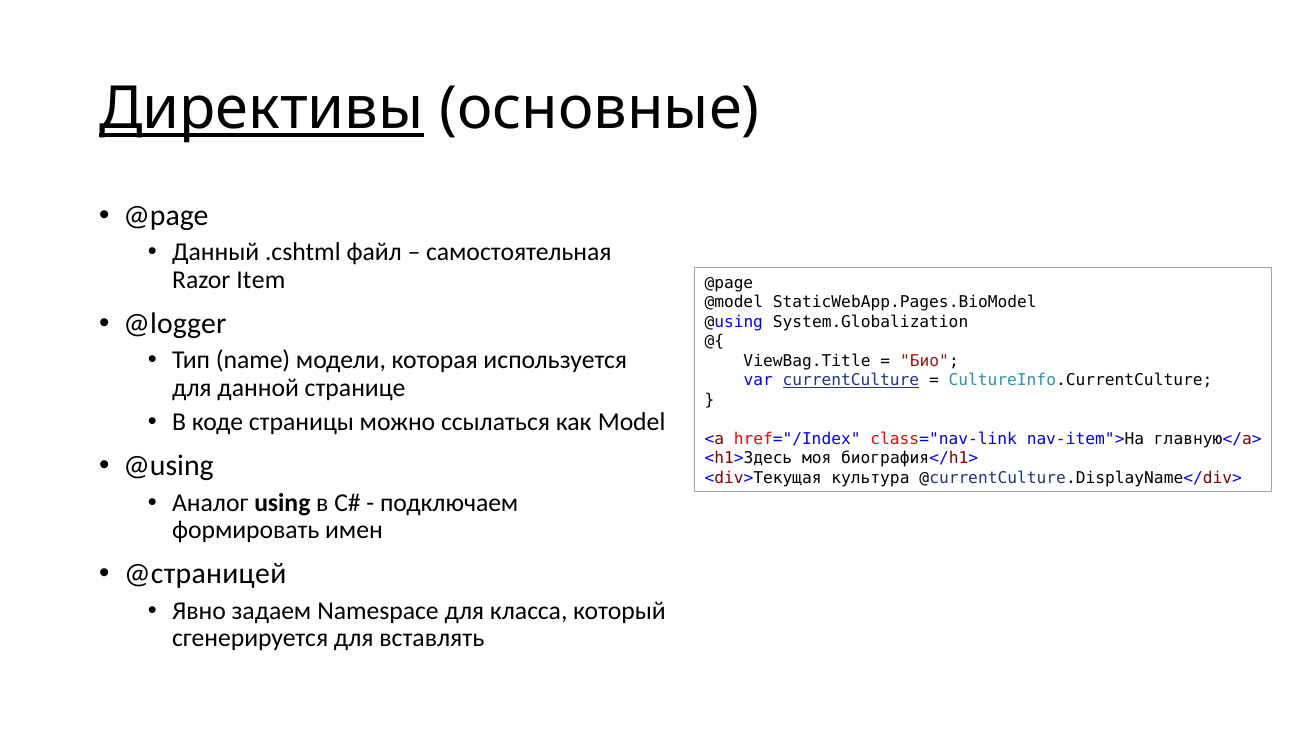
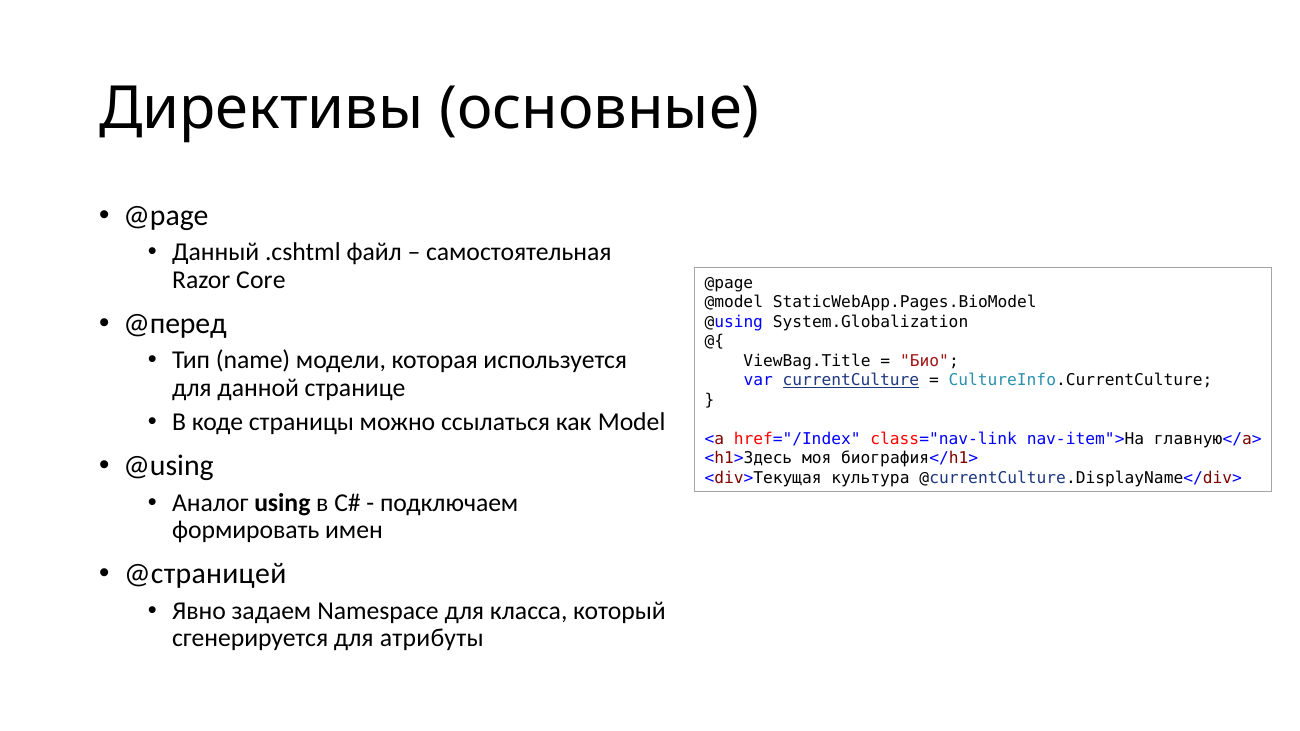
Директивы underline: present -> none (261, 109)
Item: Item -> Core (261, 280)
@logger: @logger -> @перед (175, 323)
вставлять: вставлять -> атрибуты (432, 639)
